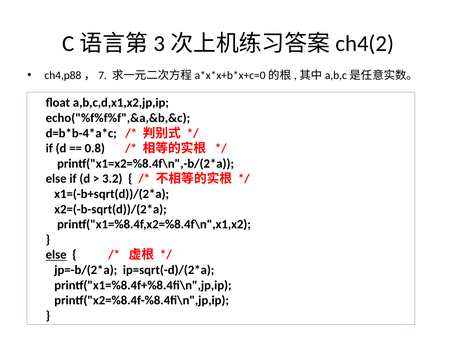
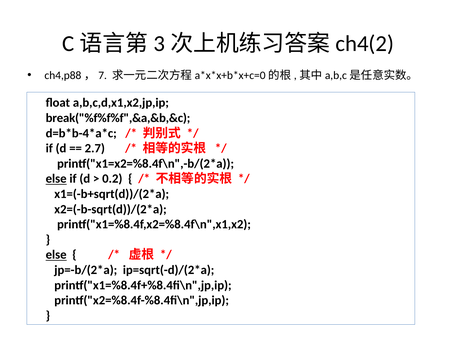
echo("%f%f%f",&a,&b,&c: echo("%f%f%f",&a,&b,&c -> break("%f%f%f",&a,&b,&c (118, 118)
0.8: 0.8 -> 2.7 (95, 148)
else underline: none -> present (56, 179)
3.2: 3.2 -> 0.2 (112, 179)
